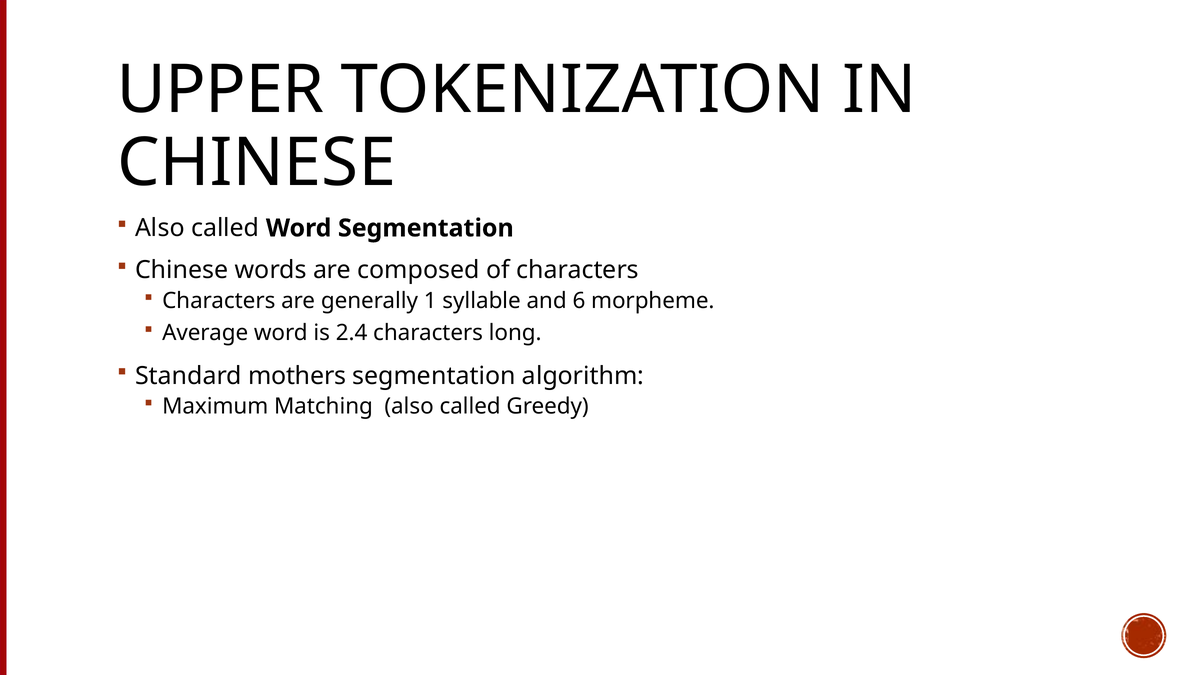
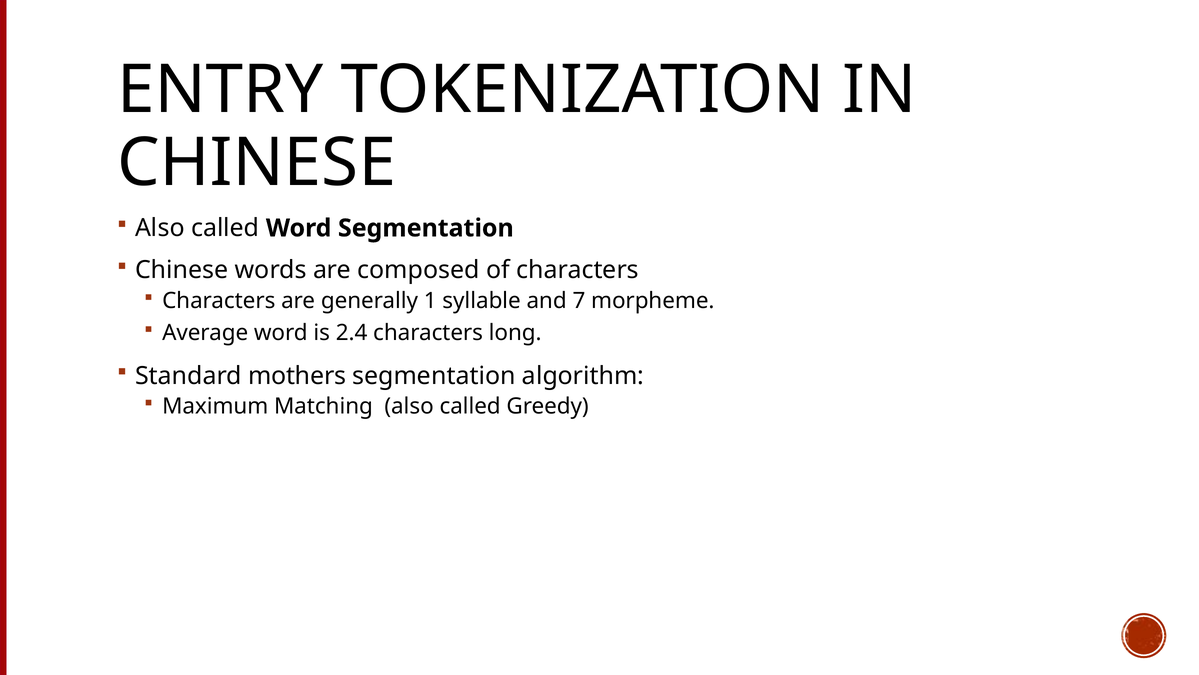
UPPER: UPPER -> ENTRY (220, 90)
6: 6 -> 7 (579, 301)
